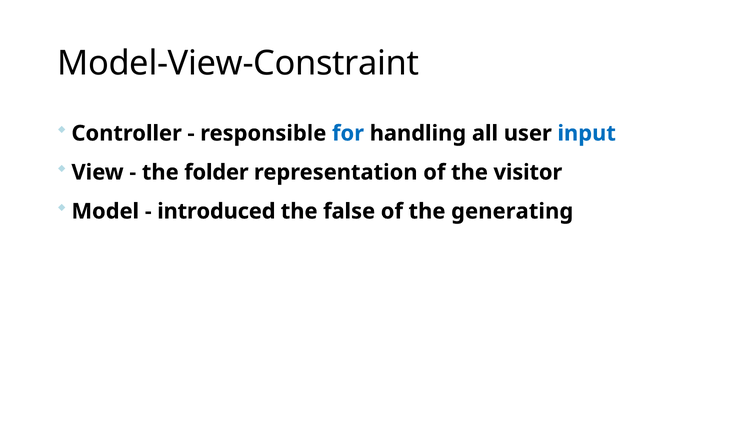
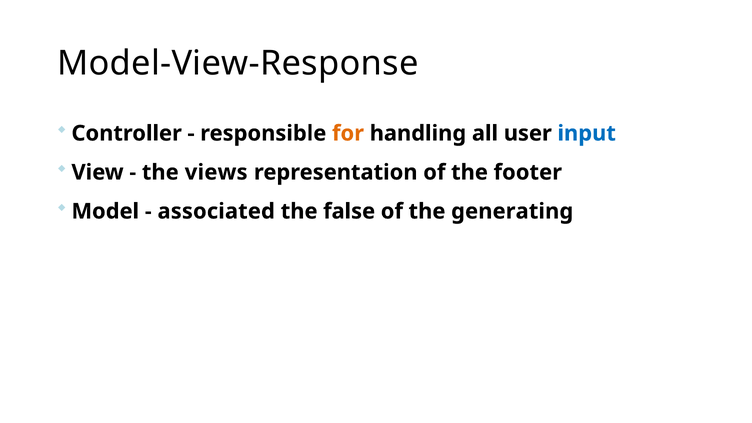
Model-View-Constraint: Model-View-Constraint -> Model-View-Response (238, 63)
for colour: blue -> orange (348, 133)
folder: folder -> views (216, 172)
visitor: visitor -> footer (528, 172)
introduced: introduced -> associated (216, 211)
